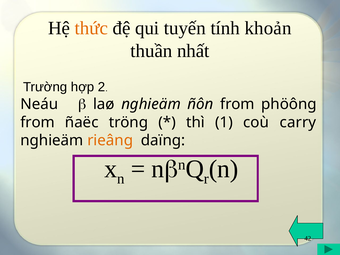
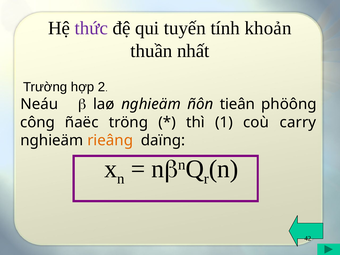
thức colour: orange -> purple (91, 28)
ñôn from: from -> tieân (237, 104)
from: from -> công (38, 122)
